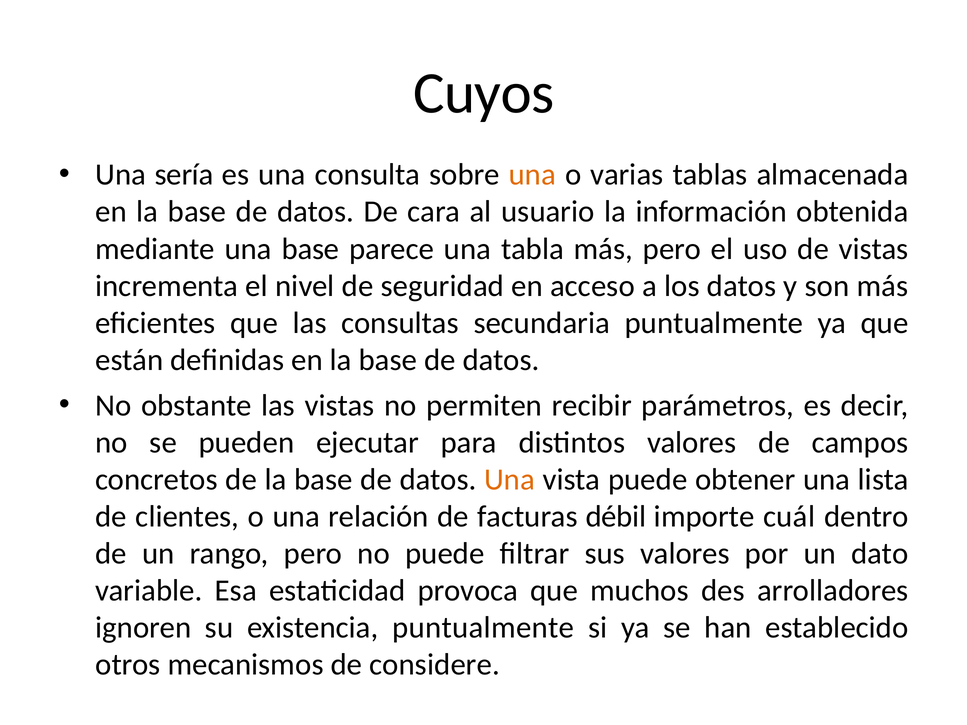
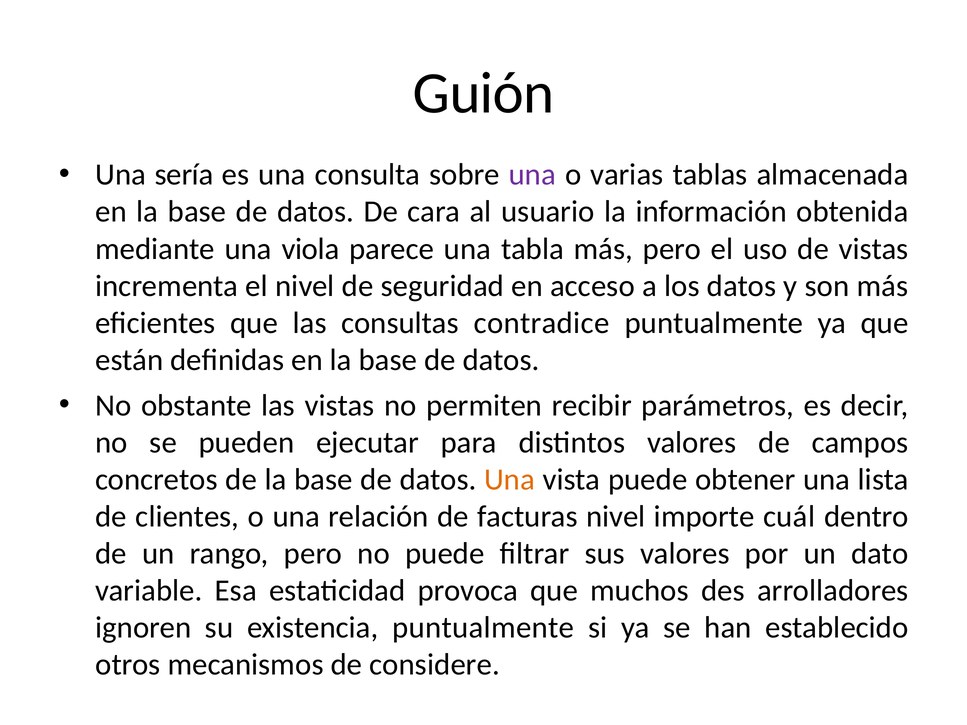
Cuyos: Cuyos -> Guión (484, 94)
una colour: orange -> purple (532, 175)
una base: base -> viola (311, 249)
secundaria: secundaria -> contradice (542, 323)
facturas débil: débil -> nivel (616, 517)
